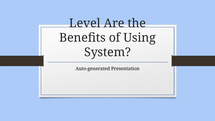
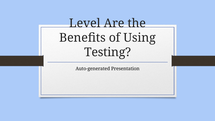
System: System -> Testing (108, 52)
